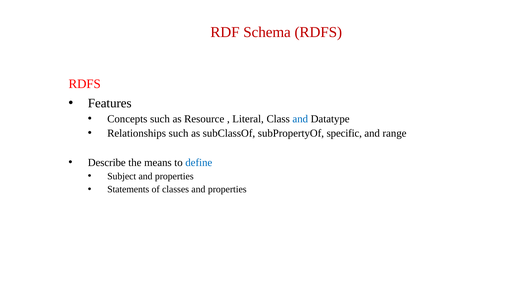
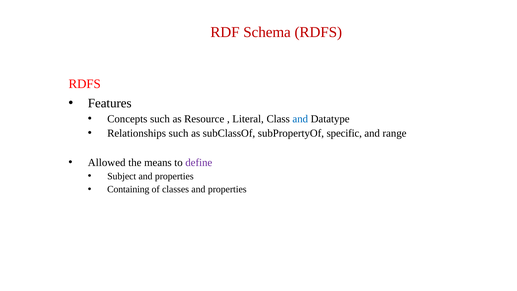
Describe: Describe -> Allowed (107, 162)
define colour: blue -> purple (199, 162)
Statements: Statements -> Containing (128, 189)
